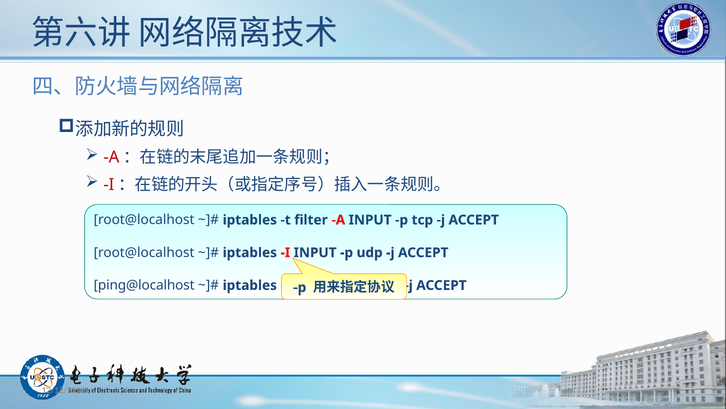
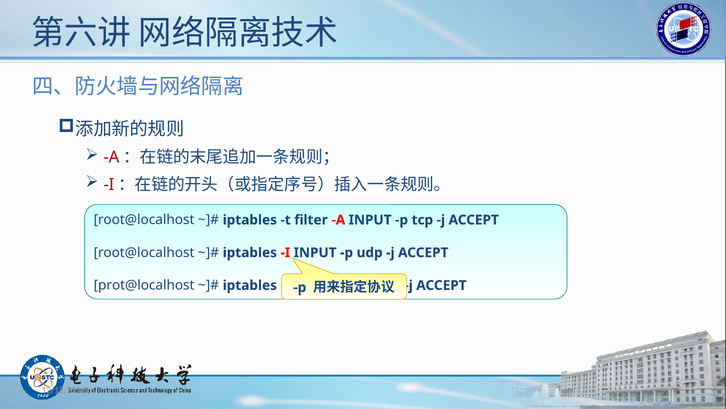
ping@localhost: ping@localhost -> prot@localhost (144, 285)
